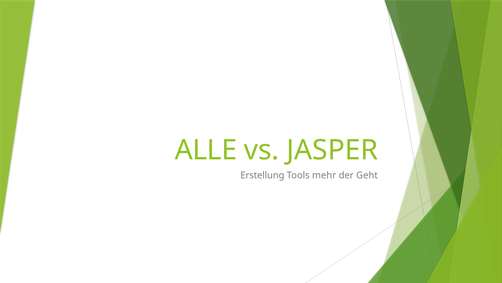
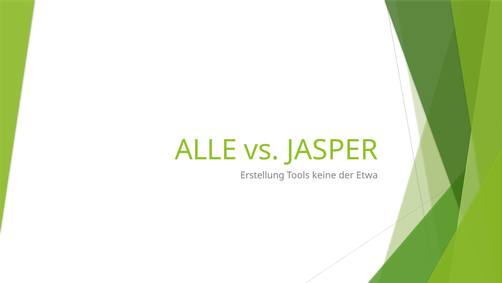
mehr: mehr -> keine (324, 175)
Geht: Geht -> Etwa (367, 175)
